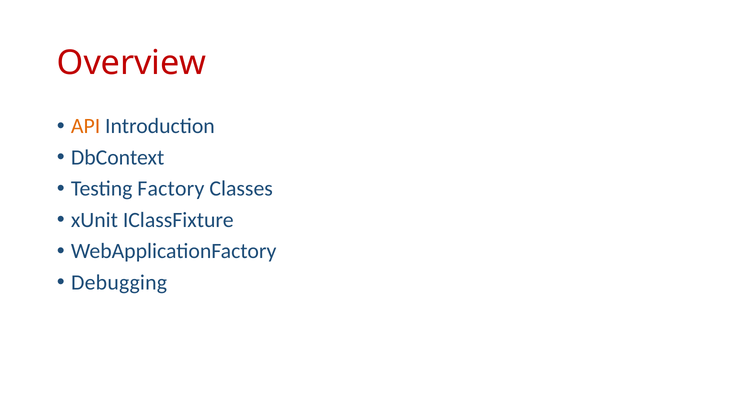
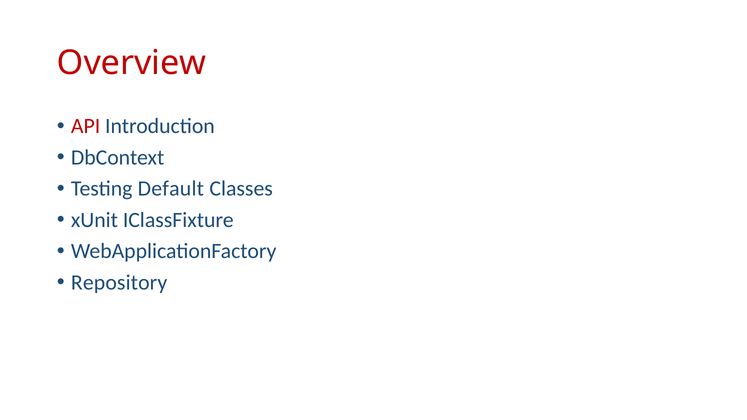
API colour: orange -> red (86, 126)
Factory: Factory -> Default (171, 189)
Debugging: Debugging -> Repository (119, 283)
